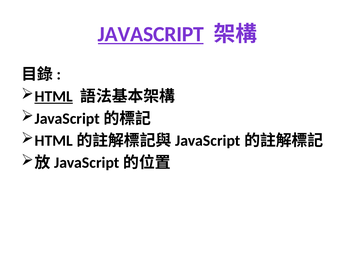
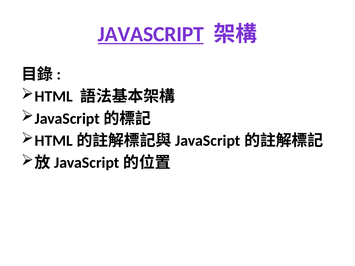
HTML underline: present -> none (54, 97)
